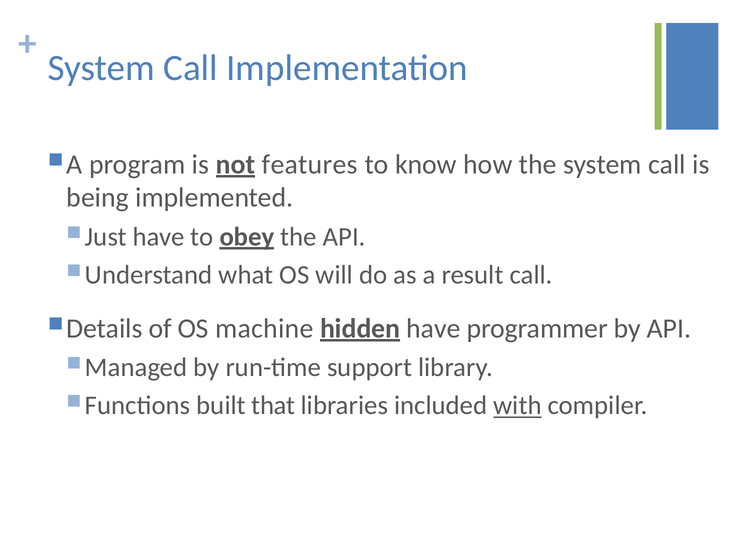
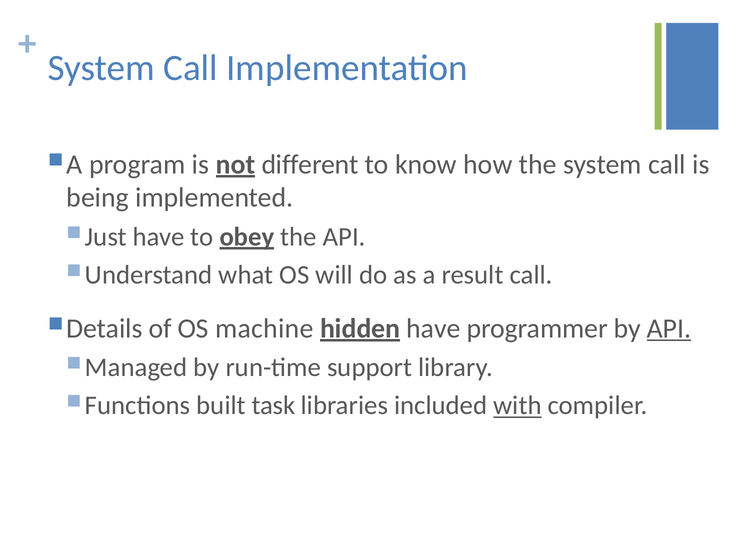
features: features -> different (310, 165)
API underline: none -> present (669, 329)
that: that -> task (273, 406)
